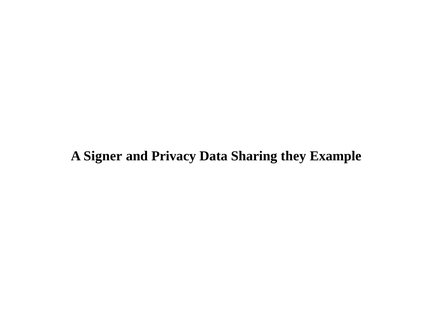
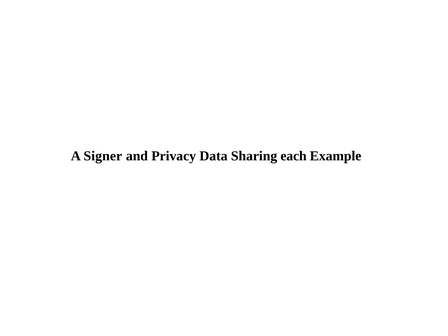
they: they -> each (294, 156)
